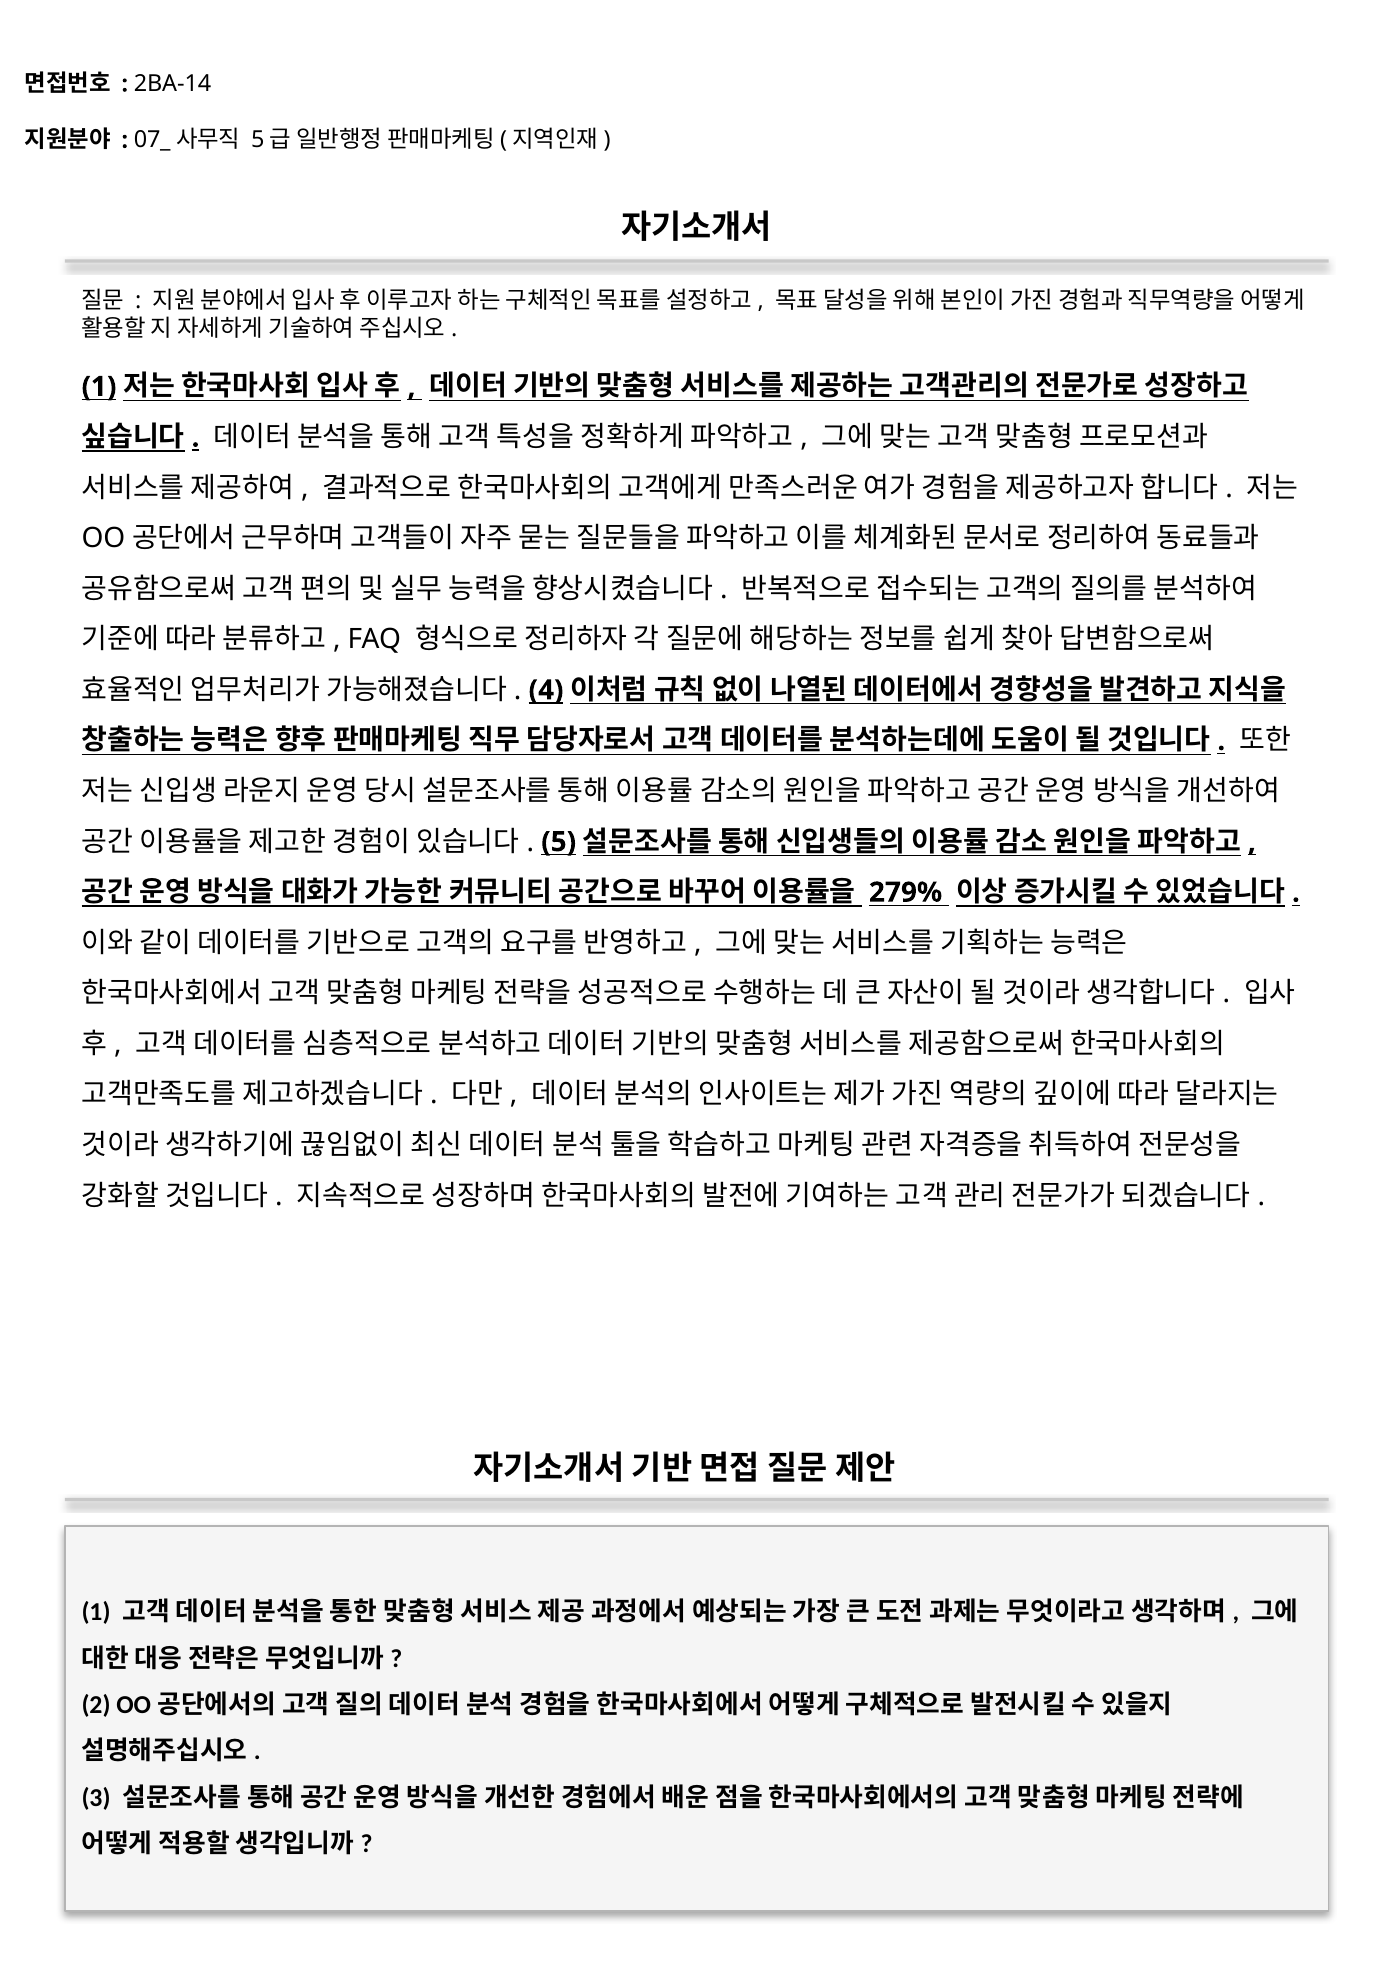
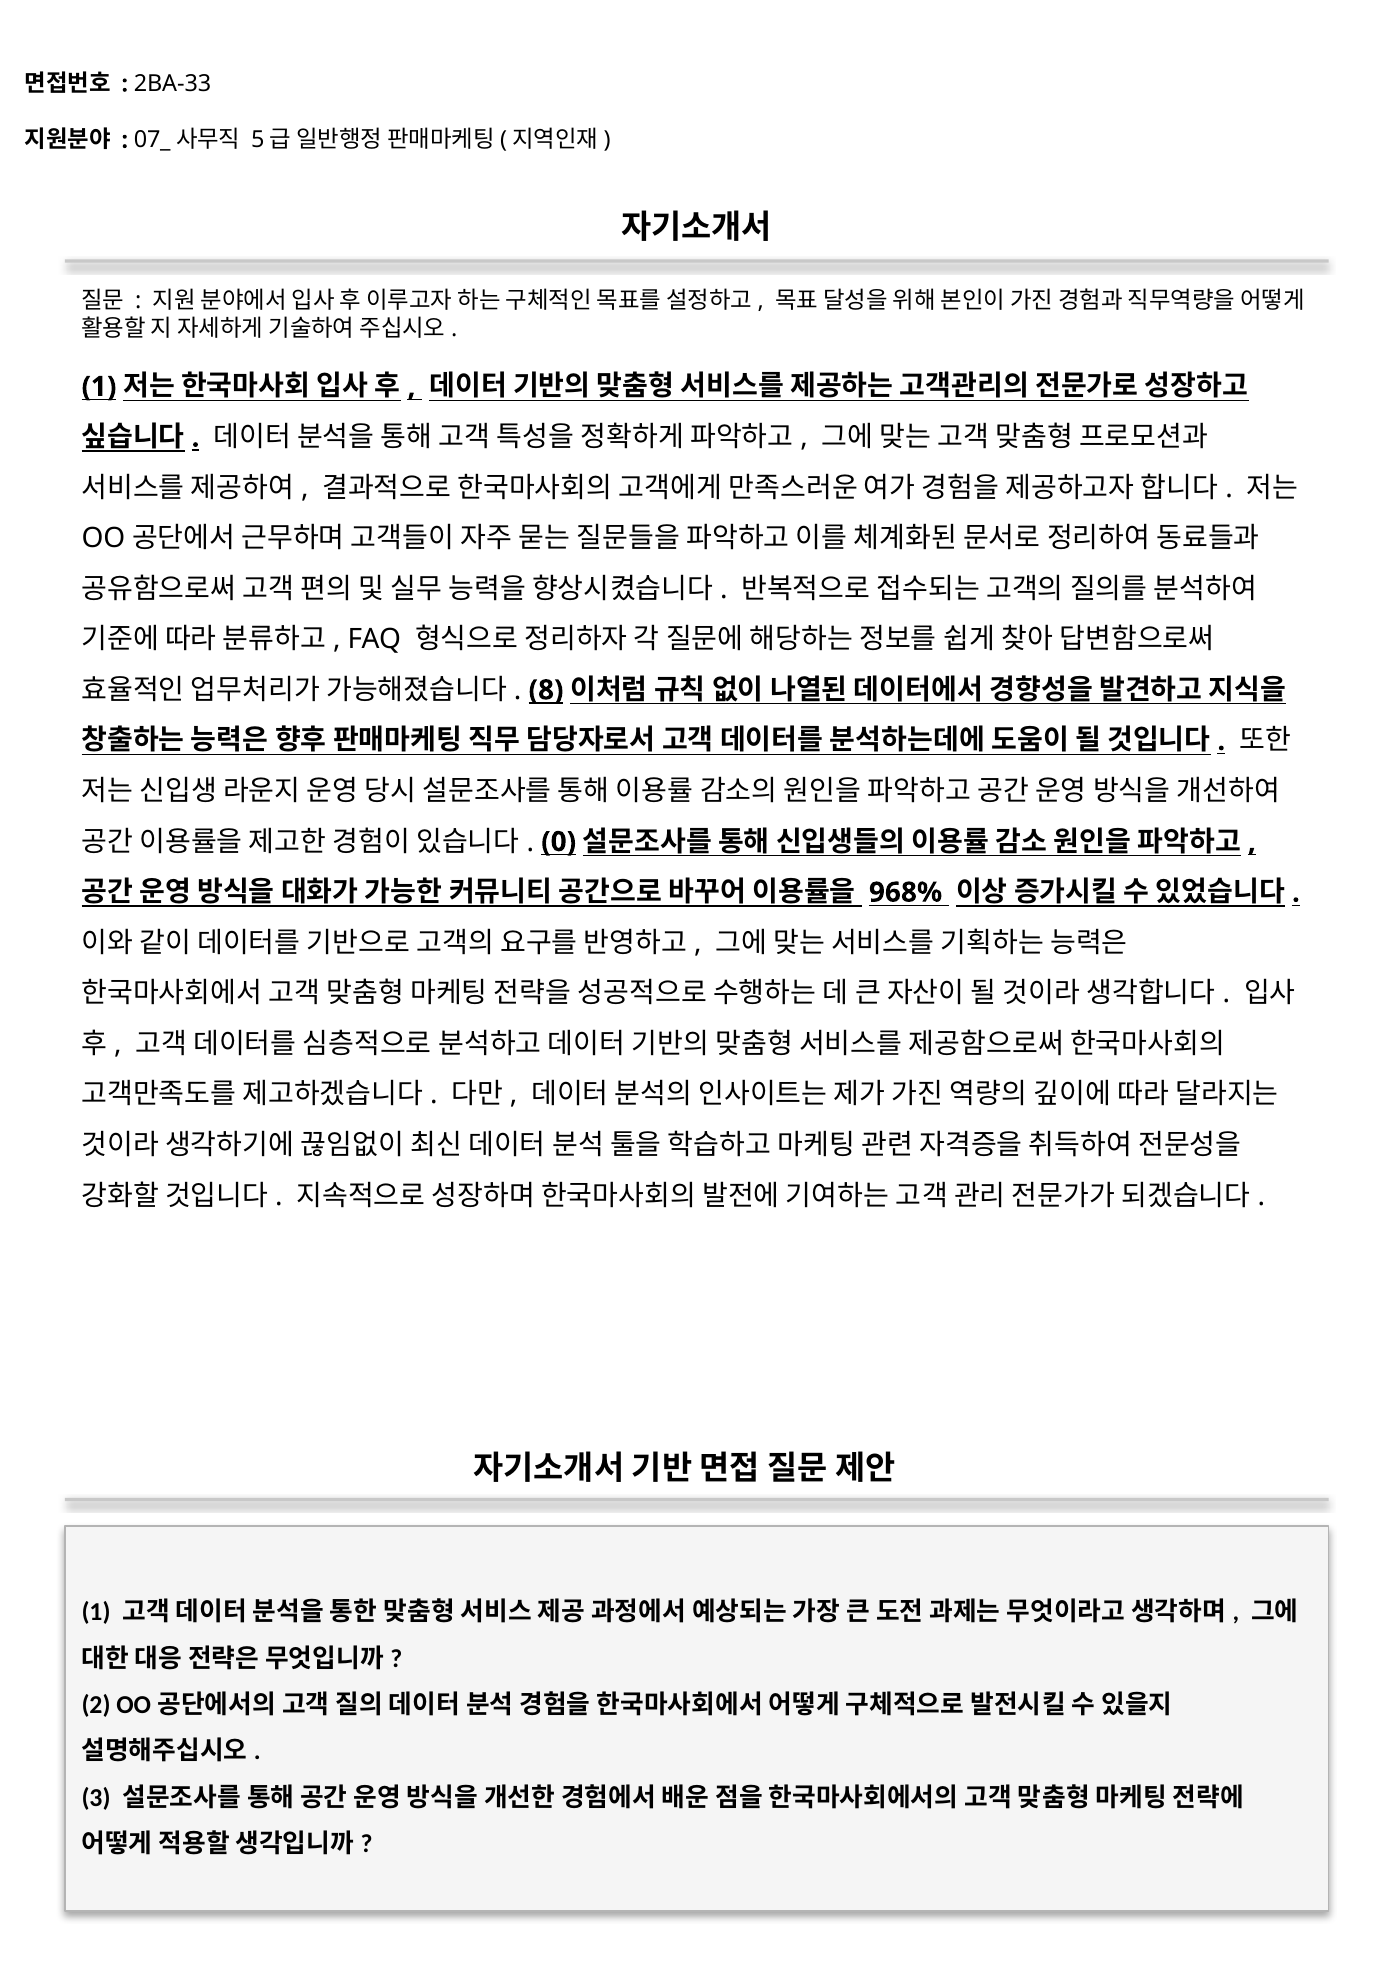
2BA-14: 2BA-14 -> 2BA-33 (173, 84)
4: 4 -> 8 (546, 690)
5: 5 -> 0 (559, 841)
279%: 279% -> 968% (906, 892)
